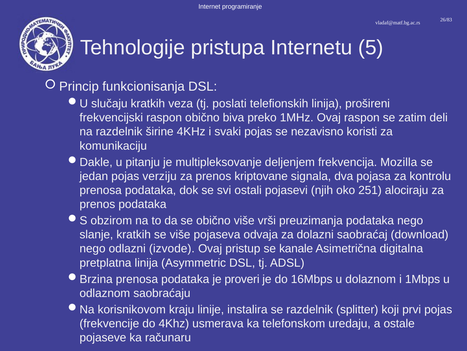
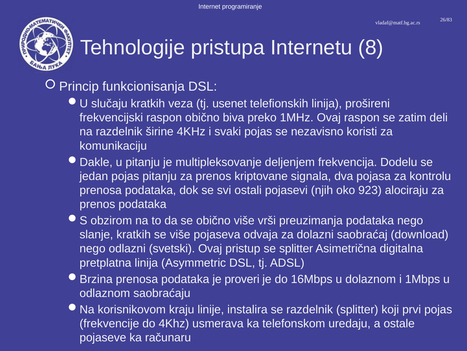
5: 5 -> 8 (371, 48)
poslati: poslati -> usenet (230, 103)
Mozilla: Mozilla -> Dodelu (399, 162)
pojas verziju: verziju -> pitanju (160, 176)
251: 251 -> 923 (370, 190)
izvode: izvode -> svetski (172, 248)
se kanale: kanale -> splitter (296, 248)
